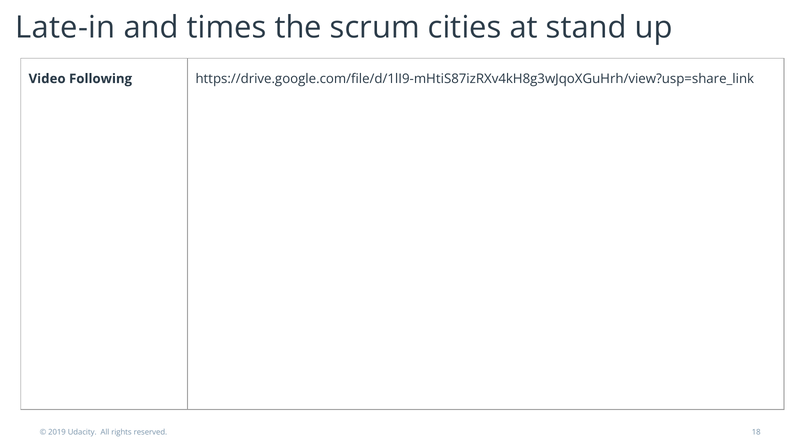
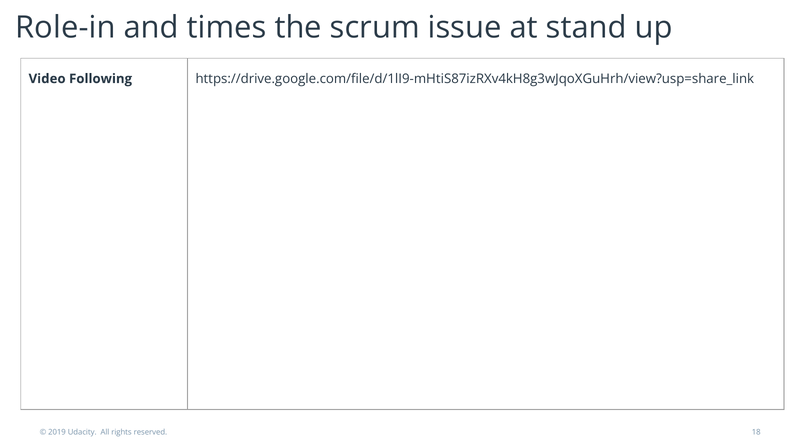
Late-in: Late-in -> Role-in (65, 27)
cities: cities -> issue (465, 27)
